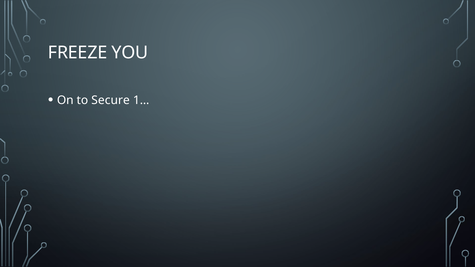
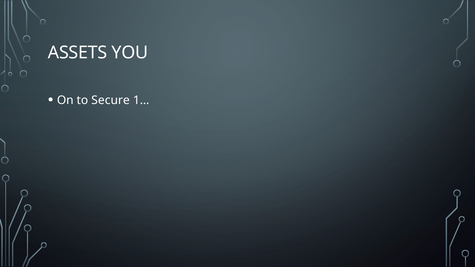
FREEZE: FREEZE -> ASSETS (78, 53)
